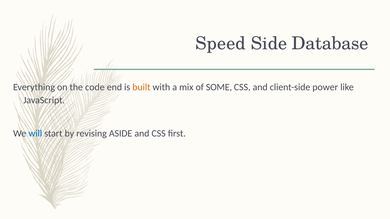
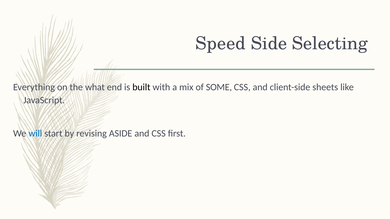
Database: Database -> Selecting (330, 43)
code: code -> what (95, 87)
built colour: orange -> black (141, 87)
power: power -> sheets (325, 87)
